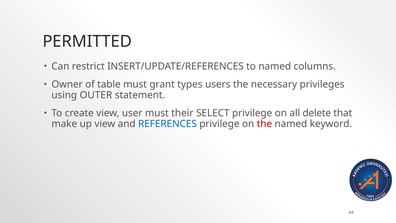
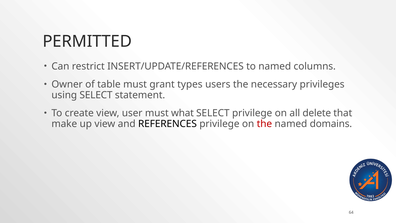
using OUTER: OUTER -> SELECT (96, 95)
their: their -> what (182, 113)
REFERENCES colour: blue -> black (167, 124)
keyword: keyword -> domains (331, 124)
